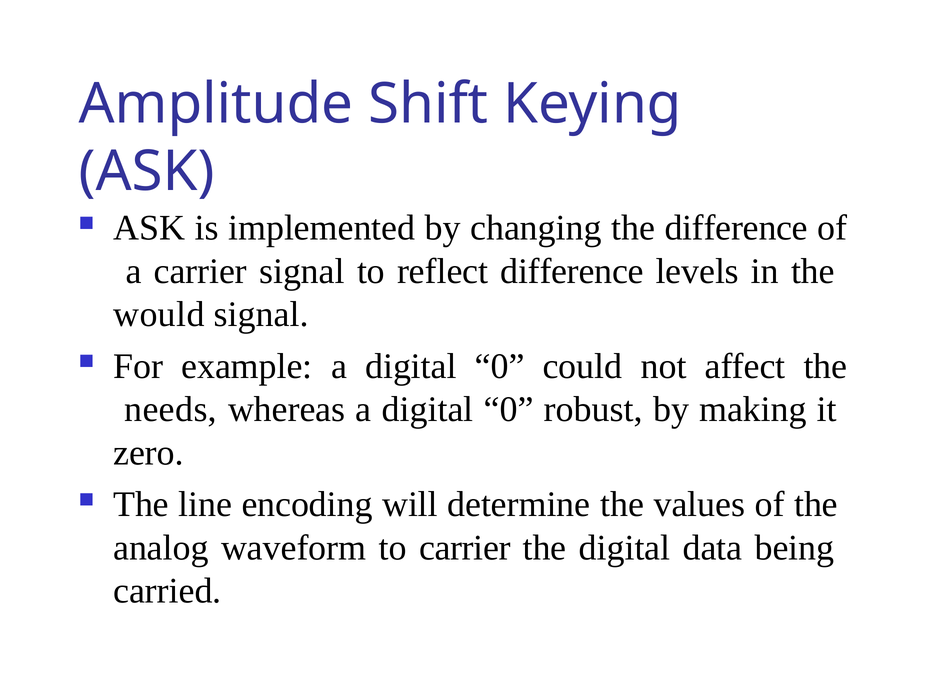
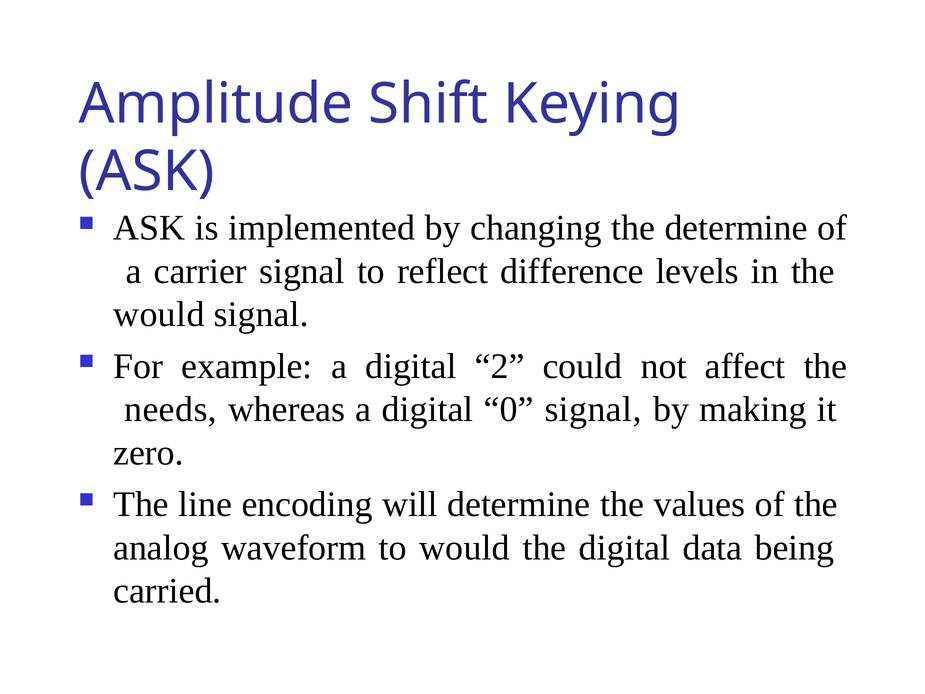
the difference: difference -> determine (736, 228)
example a digital 0: 0 -> 2 (500, 366)
0 robust: robust -> signal (593, 409)
to carrier: carrier -> would (464, 548)
